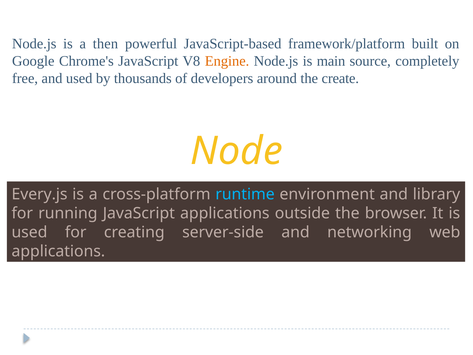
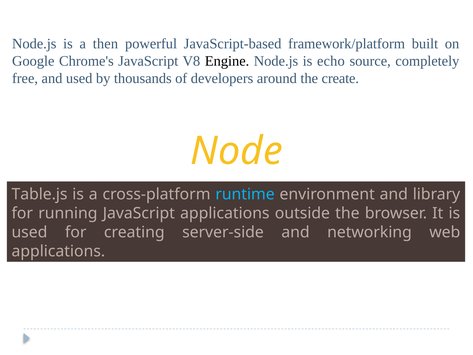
Engine colour: orange -> black (227, 61)
main: main -> echo (331, 61)
Every.js: Every.js -> Table.js (40, 194)
